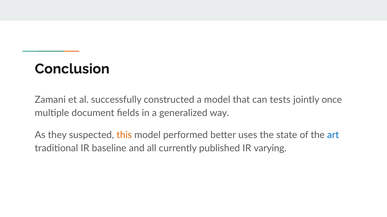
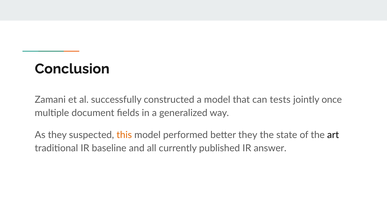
better uses: uses -> they (248, 135)
art colour: blue -> black (333, 135)
varying: varying -> answer (270, 149)
